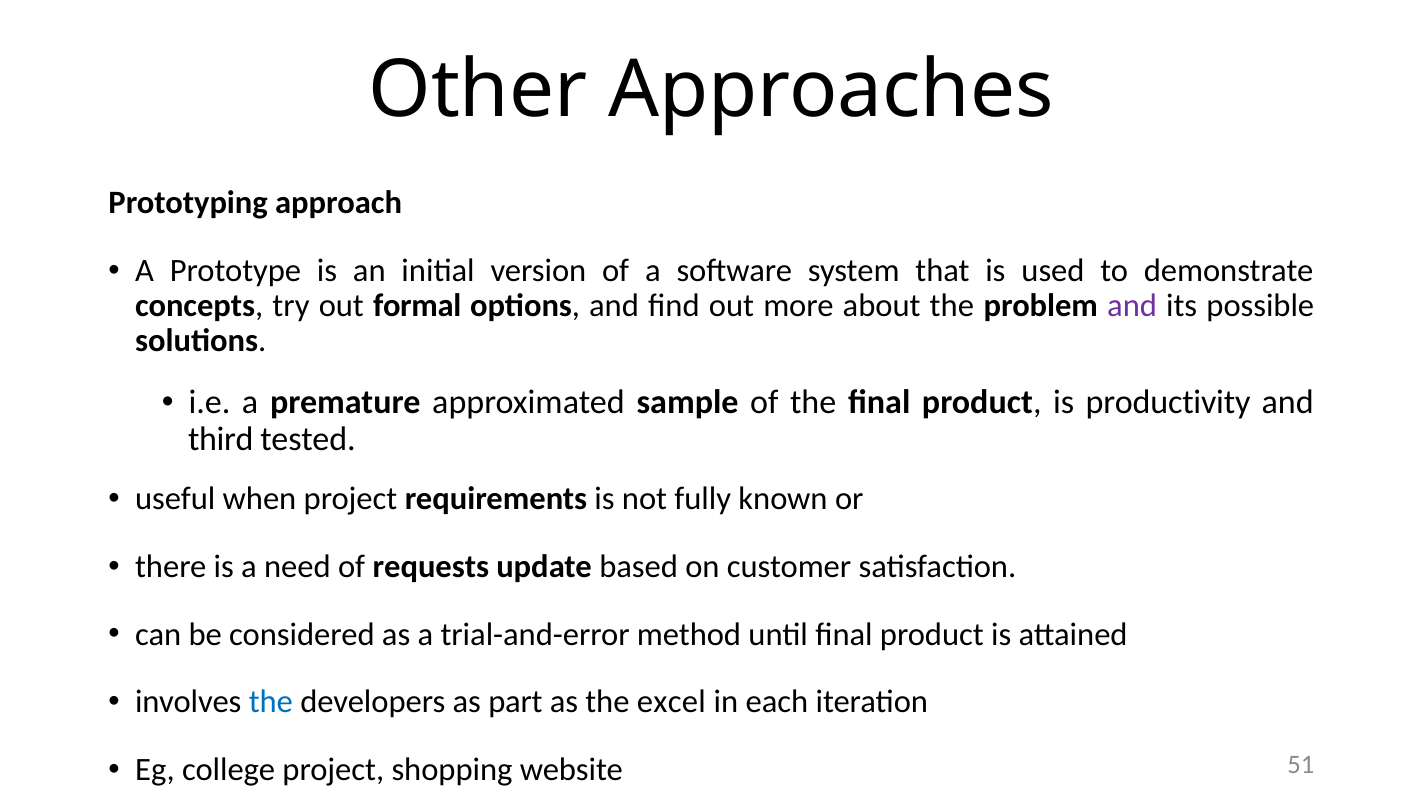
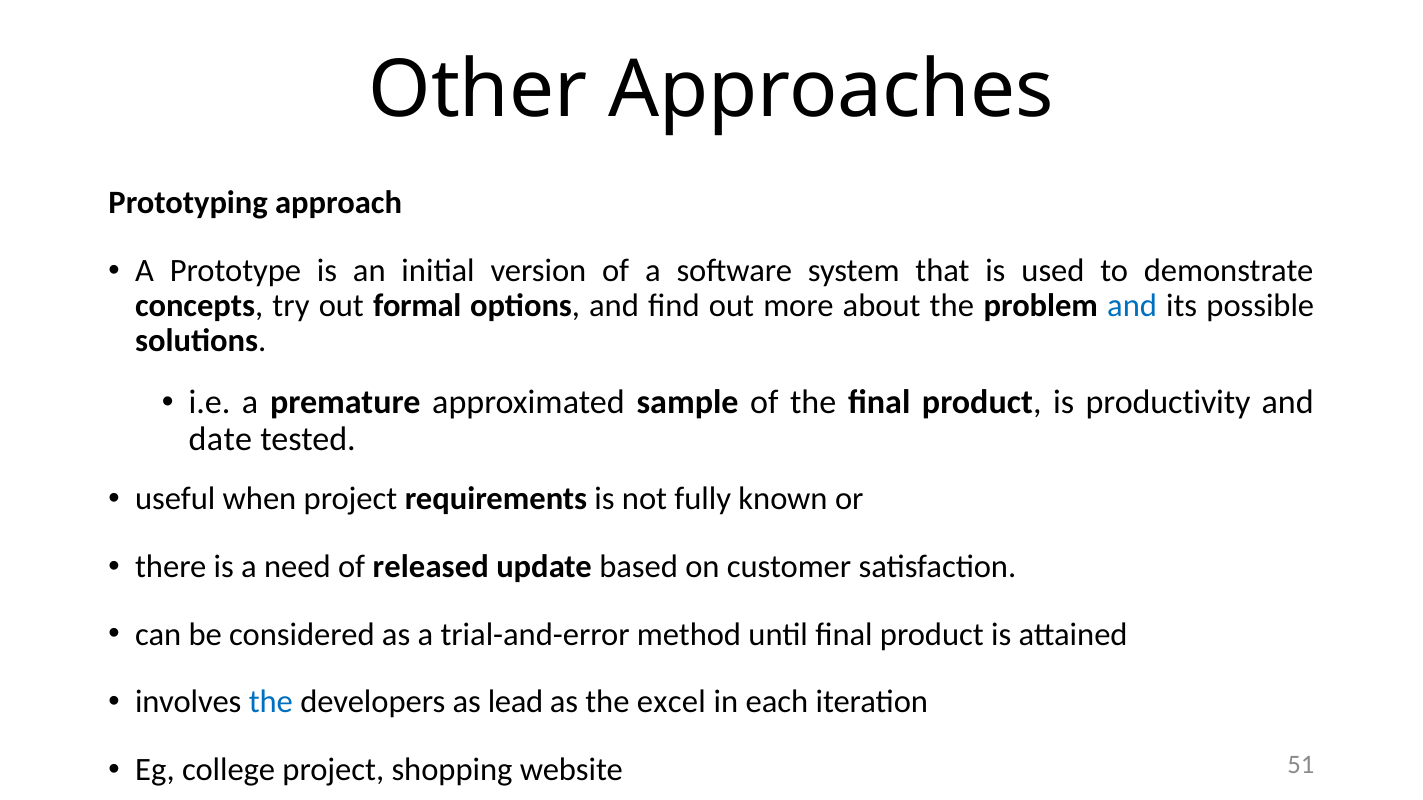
and colour: purple -> blue (1132, 306)
third: third -> date (220, 439)
requests: requests -> released (431, 567)
part: part -> lead (516, 703)
